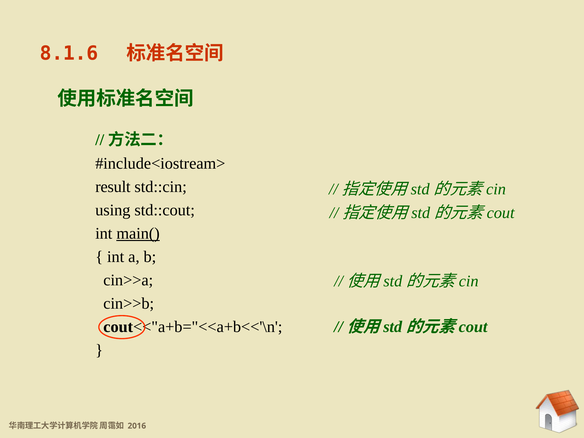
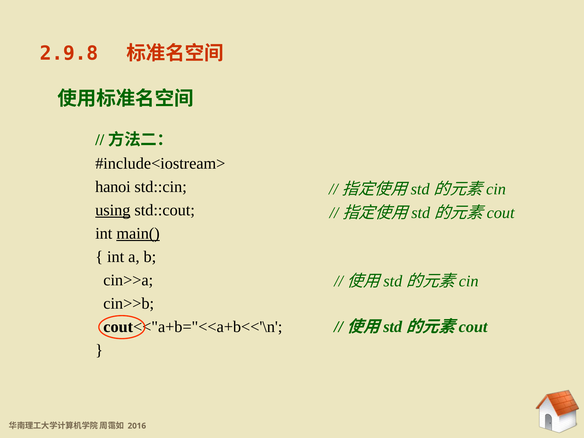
8.1.6: 8.1.6 -> 2.9.8 (69, 53)
result: result -> hanoi (113, 187)
using underline: none -> present (113, 210)
